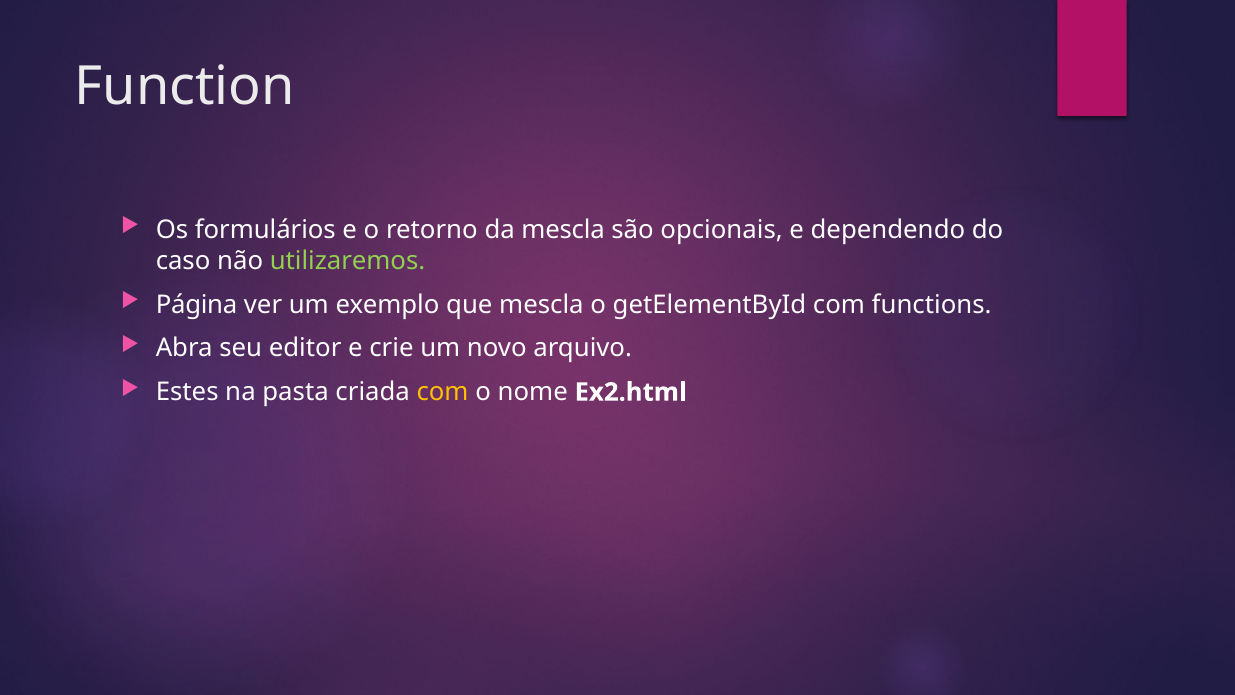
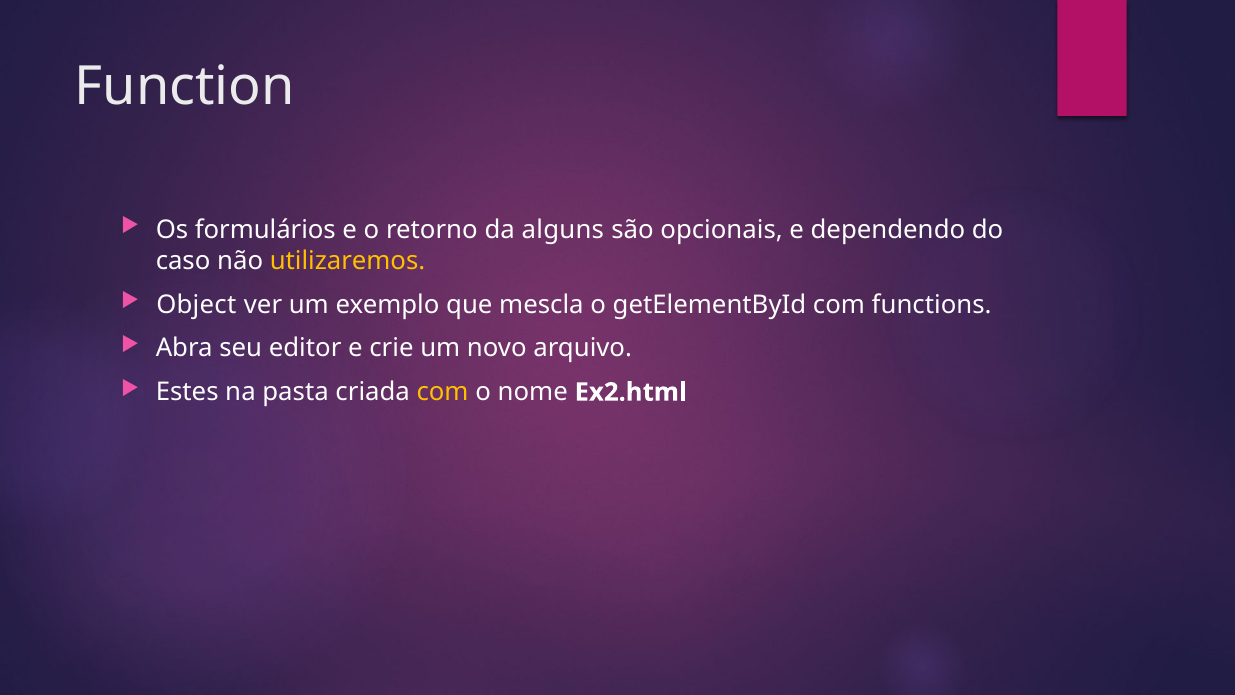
da mescla: mescla -> alguns (563, 230)
utilizaremos colour: light green -> yellow (348, 261)
Página: Página -> Object (196, 304)
